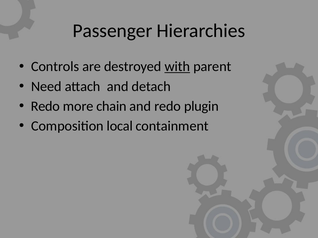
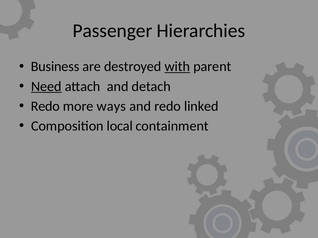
Controls: Controls -> Business (55, 67)
Need underline: none -> present (46, 87)
chain: chain -> ways (111, 106)
plugin: plugin -> linked (201, 106)
